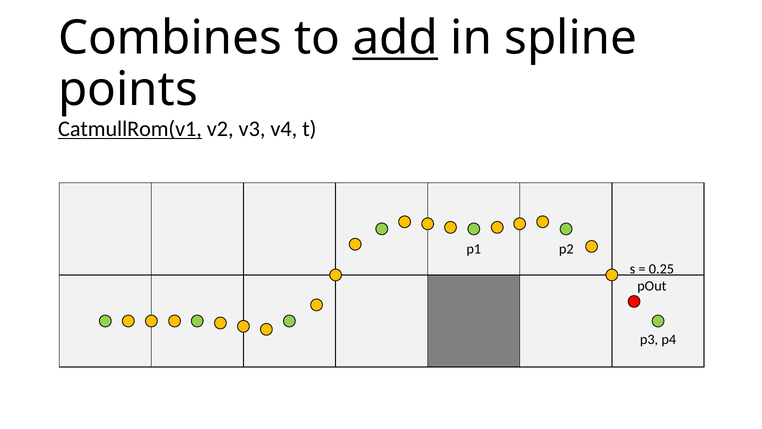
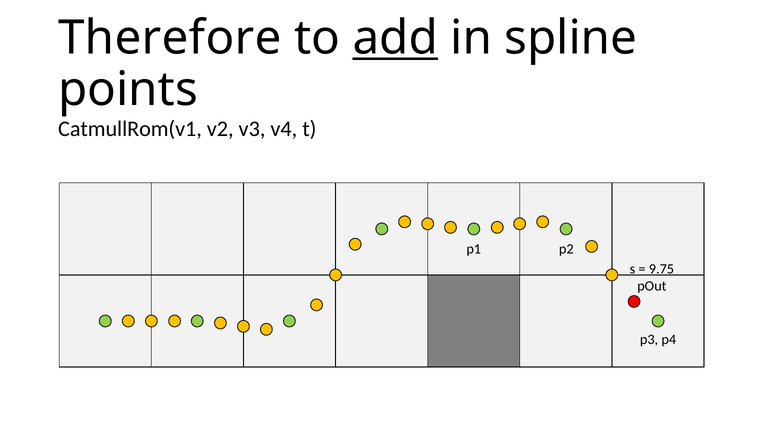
Combines: Combines -> Therefore (170, 38)
CatmullRom(v1 underline: present -> none (130, 129)
0.25: 0.25 -> 9.75 (661, 269)
